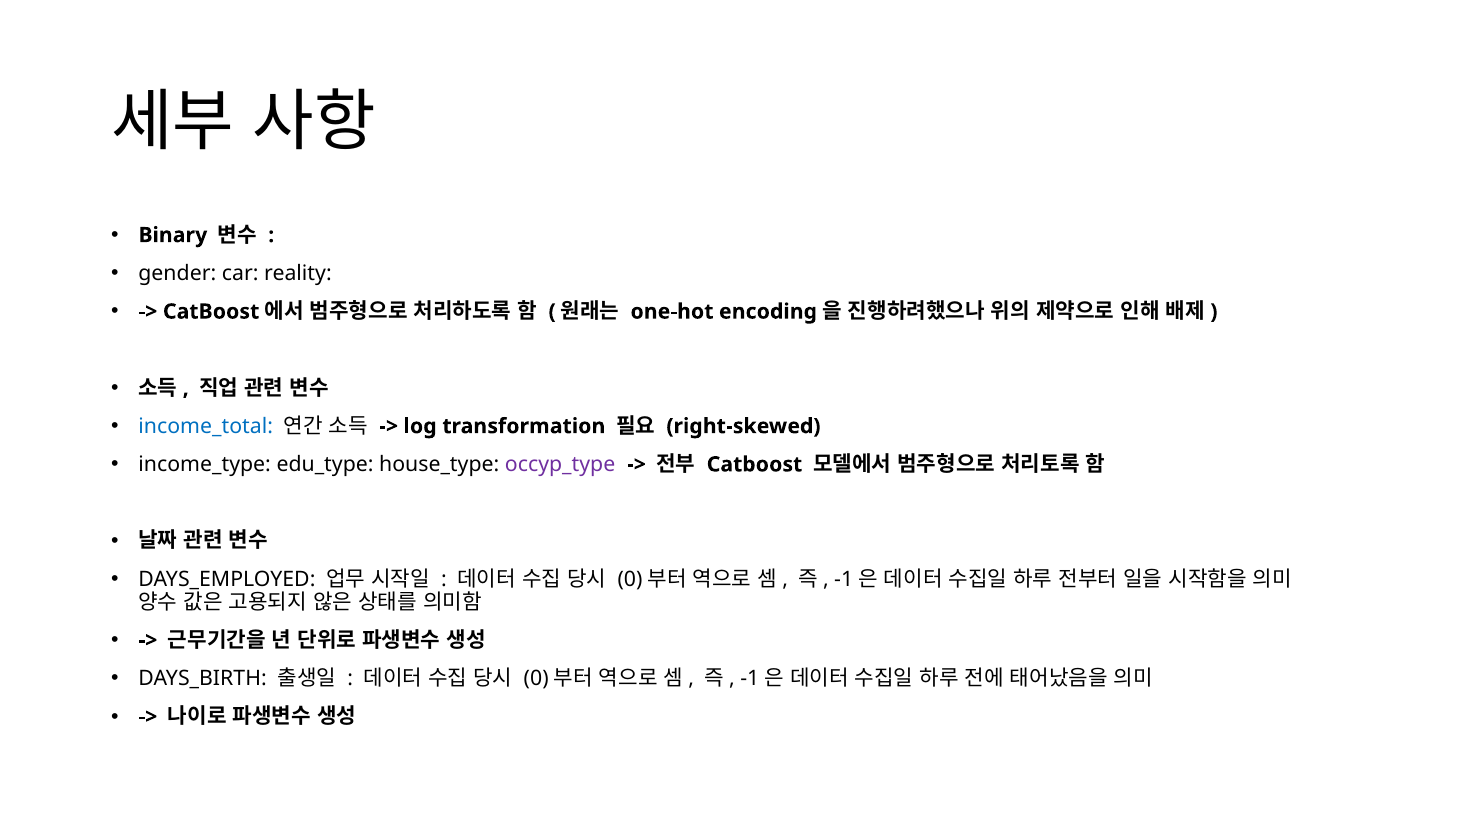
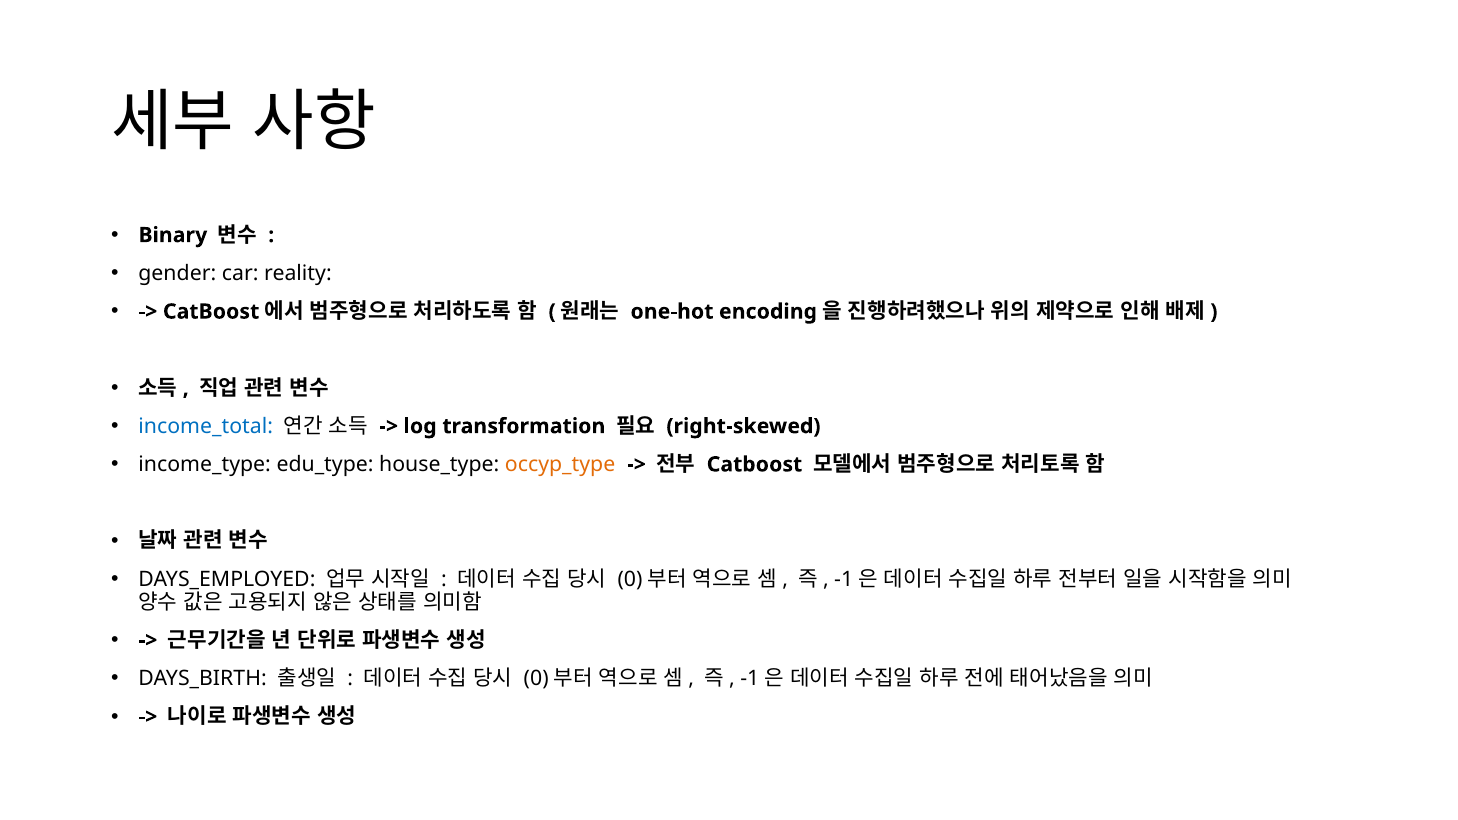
occyp_type colour: purple -> orange (560, 465)
